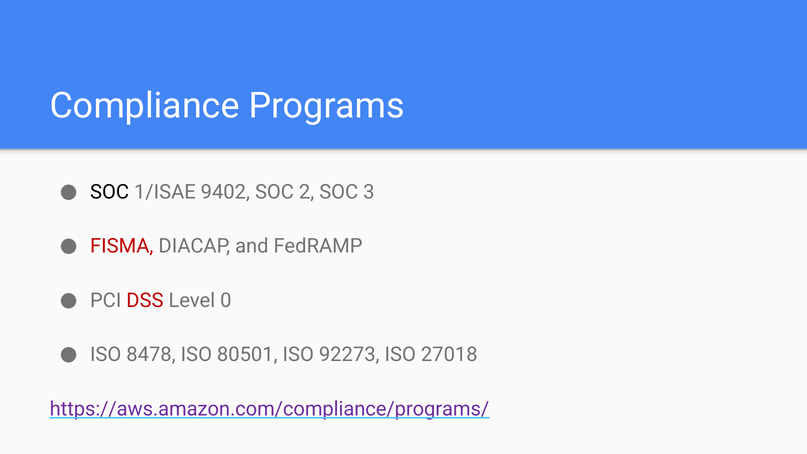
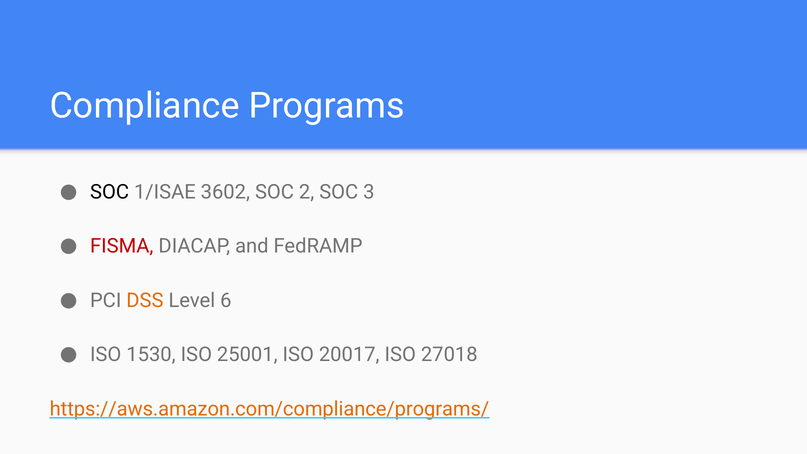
9402: 9402 -> 3602 (225, 192)
DSS colour: red -> orange (145, 301)
0: 0 -> 6 (226, 301)
8478: 8478 -> 1530 (151, 355)
80501: 80501 -> 25001 (247, 355)
92273: 92273 -> 20017 (349, 355)
https://aws.amazon.com/compliance/programs/ colour: purple -> orange (269, 409)
